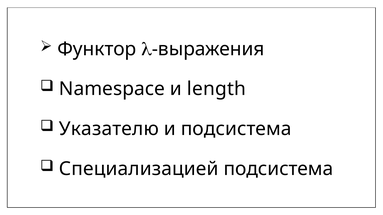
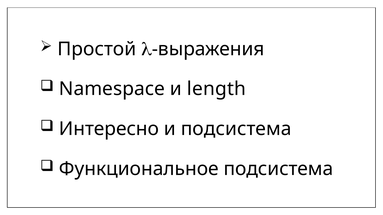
Функтор: Функтор -> Простой (97, 49)
Указателю: Указателю -> Интересно (109, 129)
Специализацией: Специализацией -> Функциональное (139, 169)
